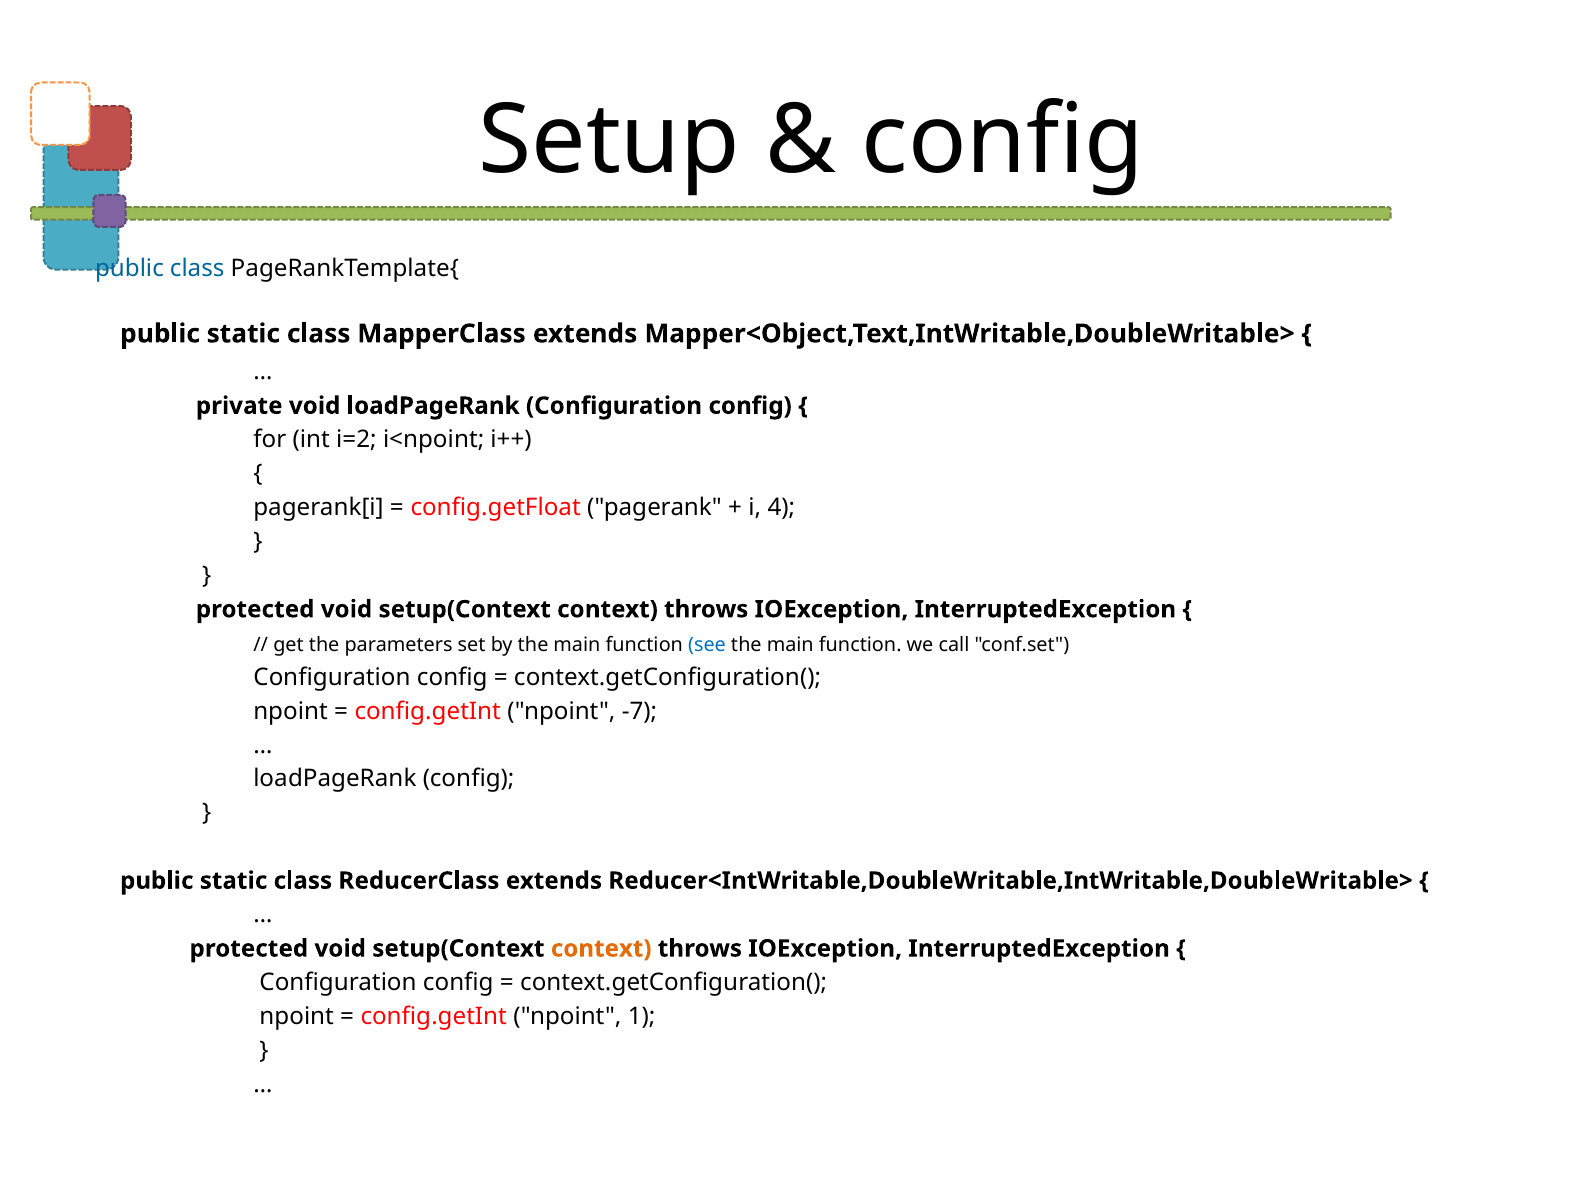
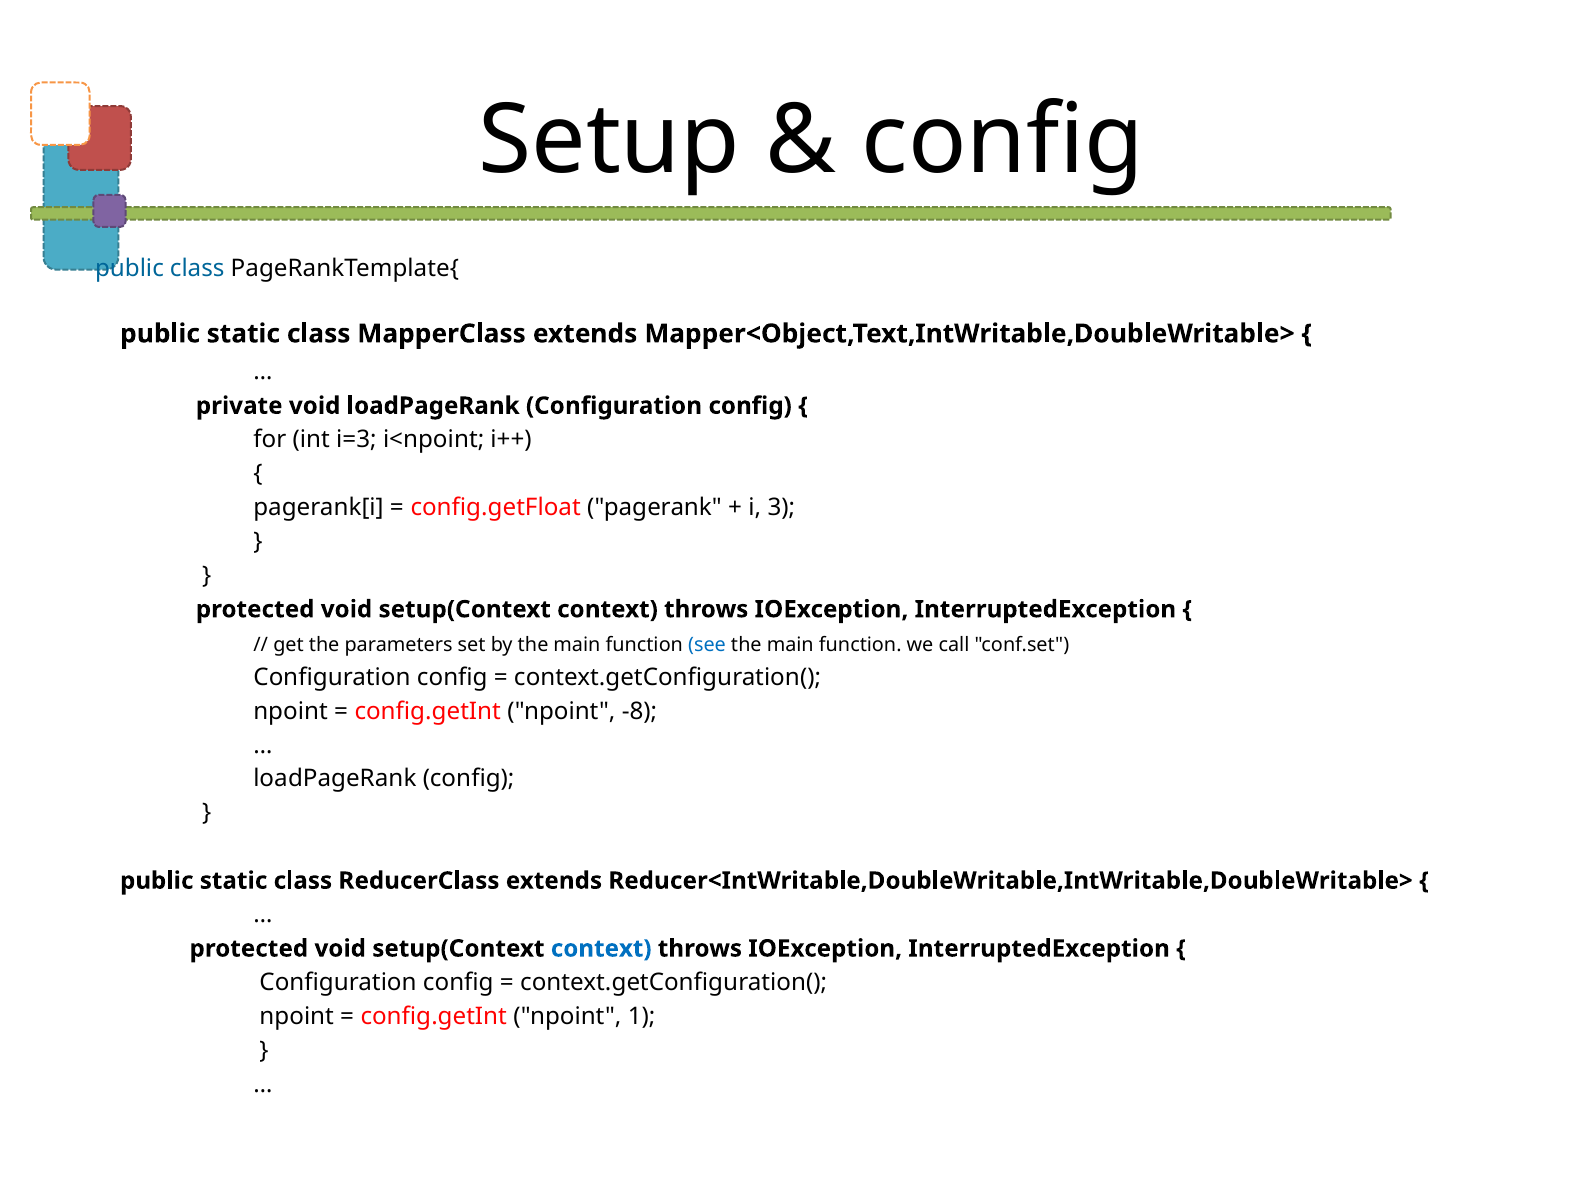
i=2: i=2 -> i=3 (356, 440)
4: 4 -> 3 (781, 508)
-7: -7 -> -8 (639, 711)
context colour: orange -> blue (601, 949)
